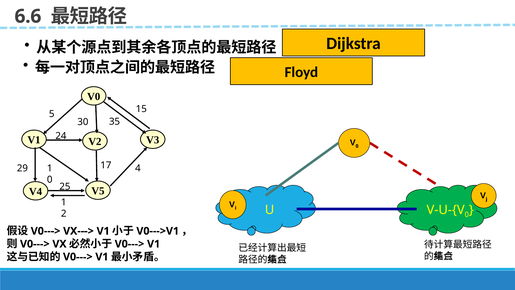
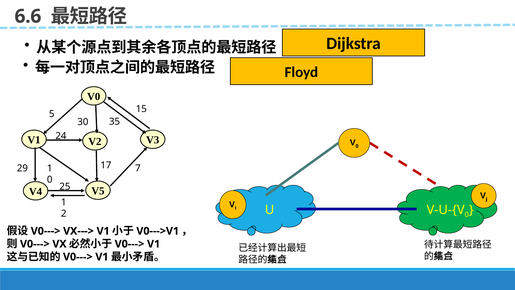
4: 4 -> 7 (138, 168)
